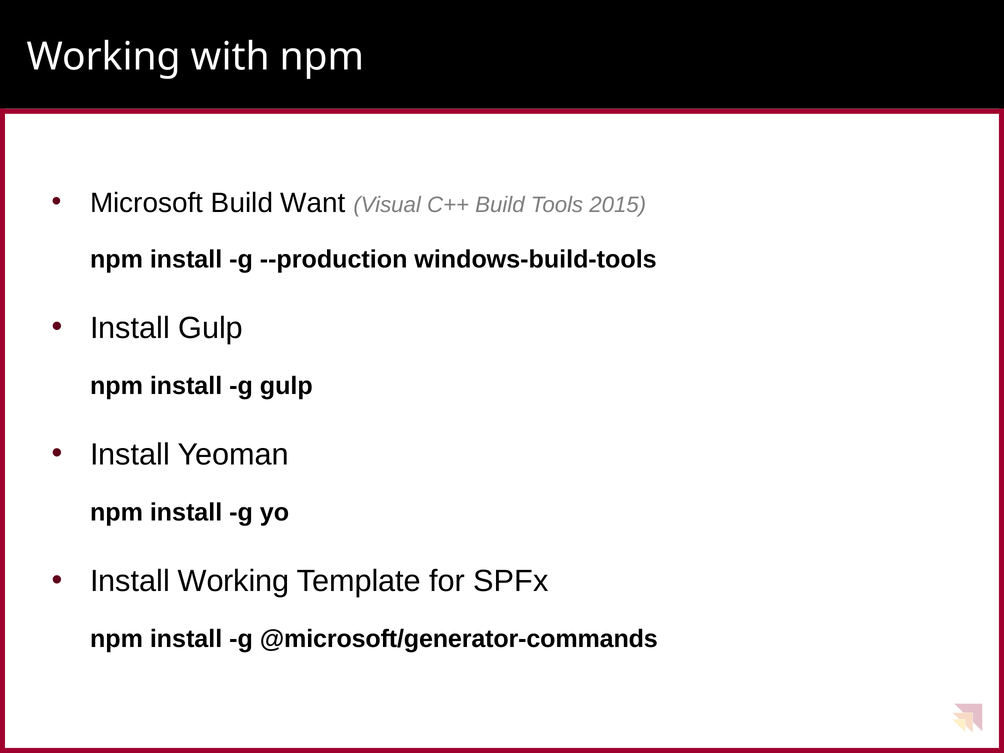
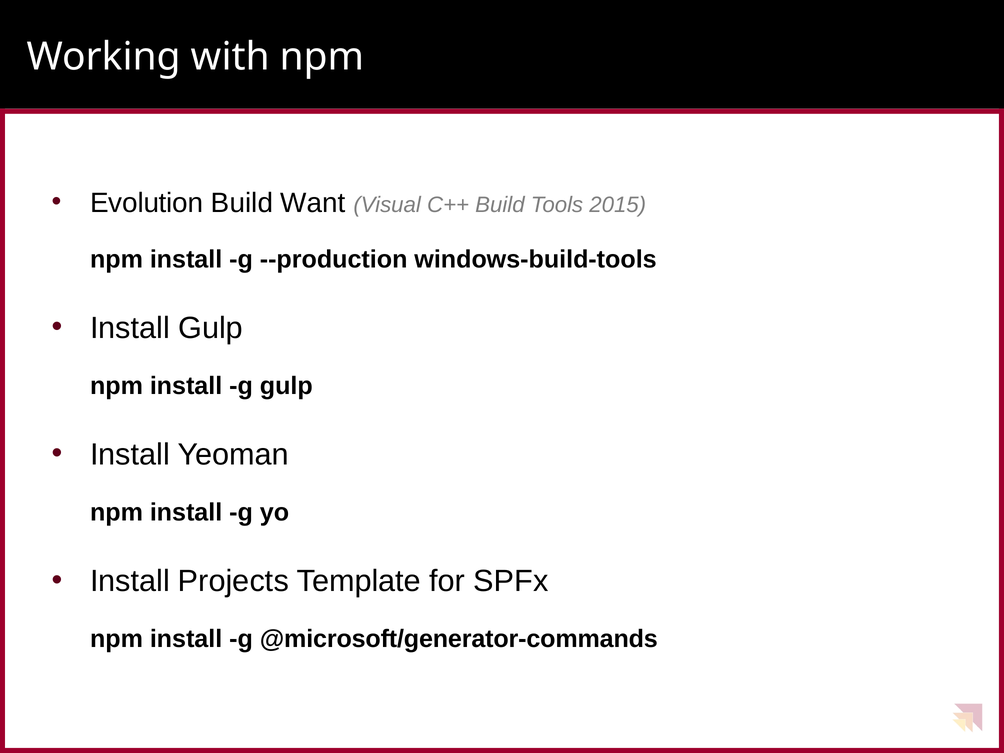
Microsoft: Microsoft -> Evolution (147, 203)
Install Working: Working -> Projects (233, 581)
